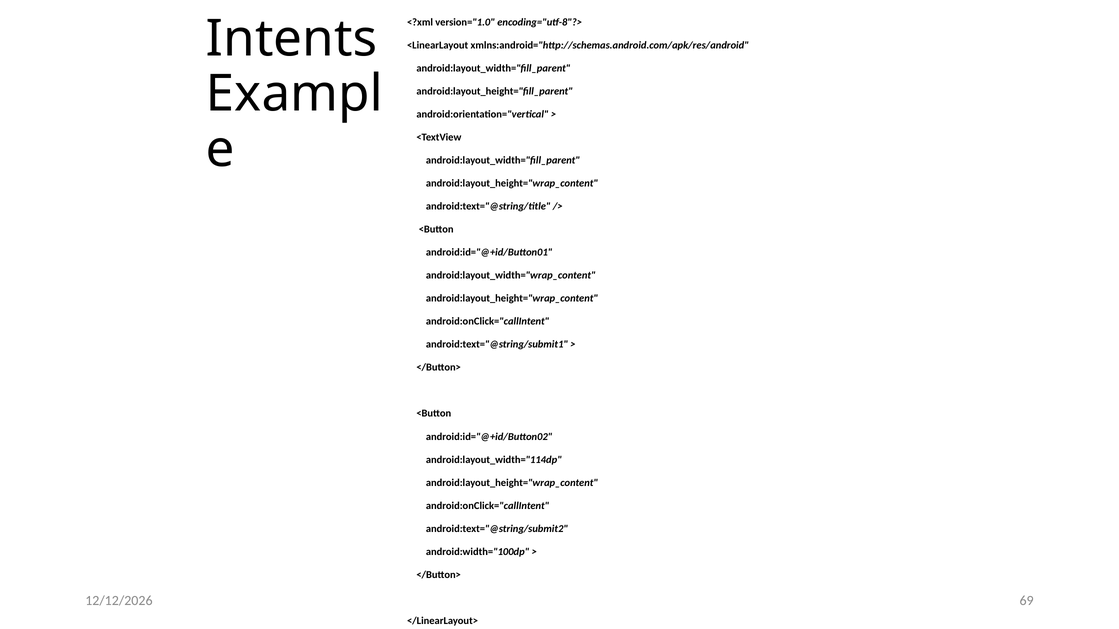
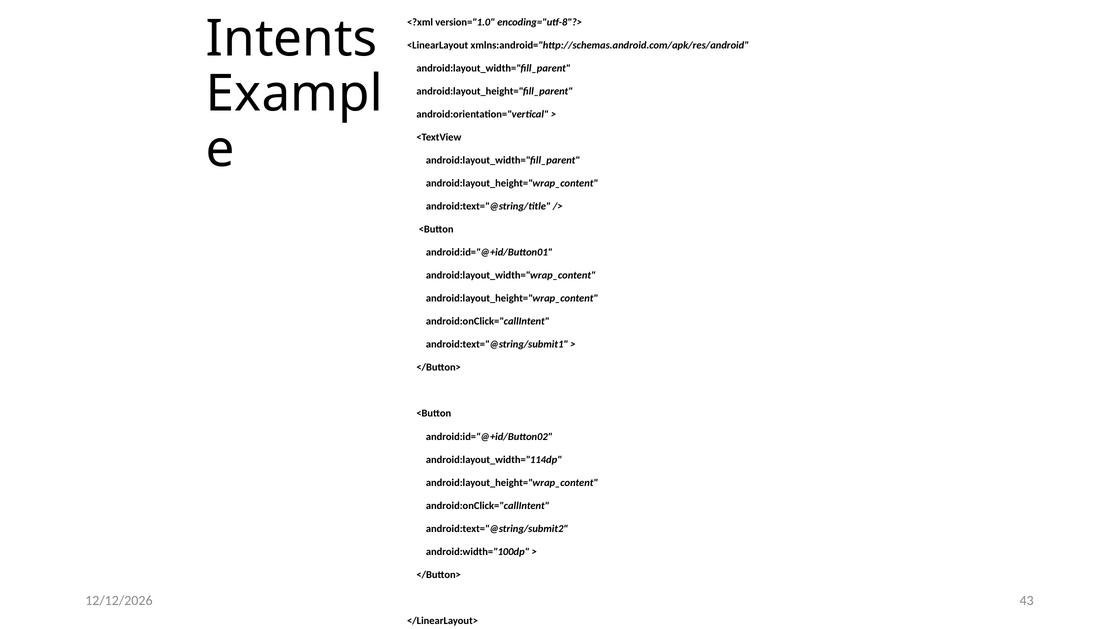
69: 69 -> 43 (1027, 601)
